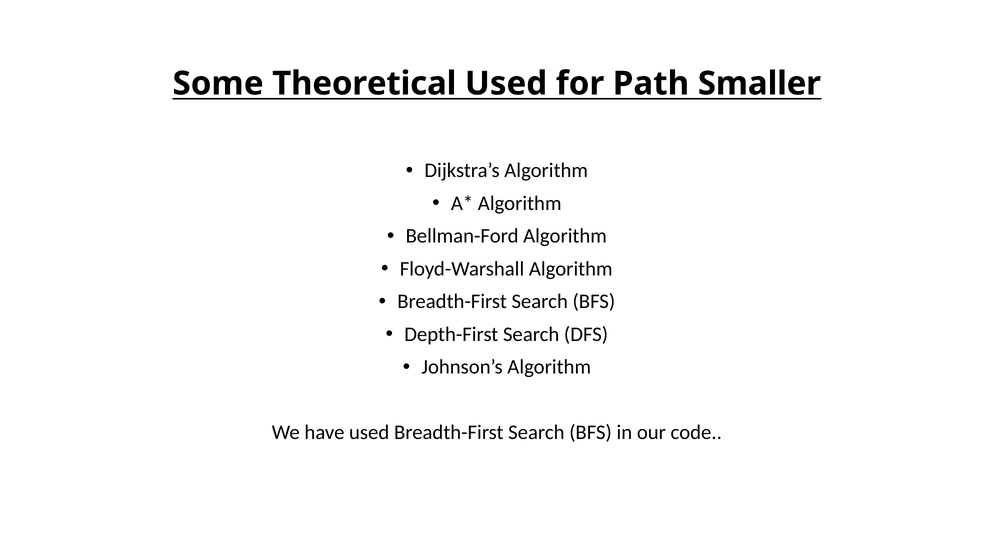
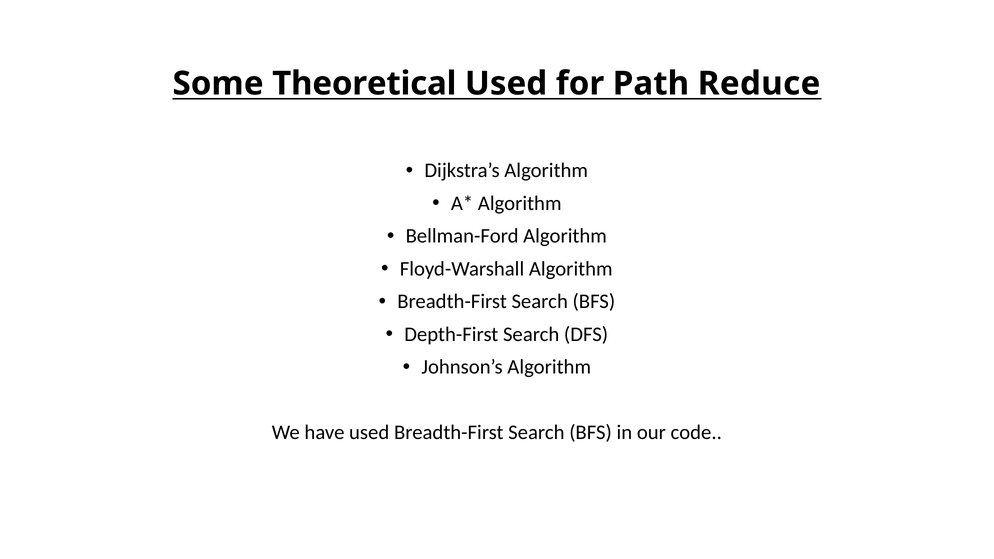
Smaller: Smaller -> Reduce (759, 84)
